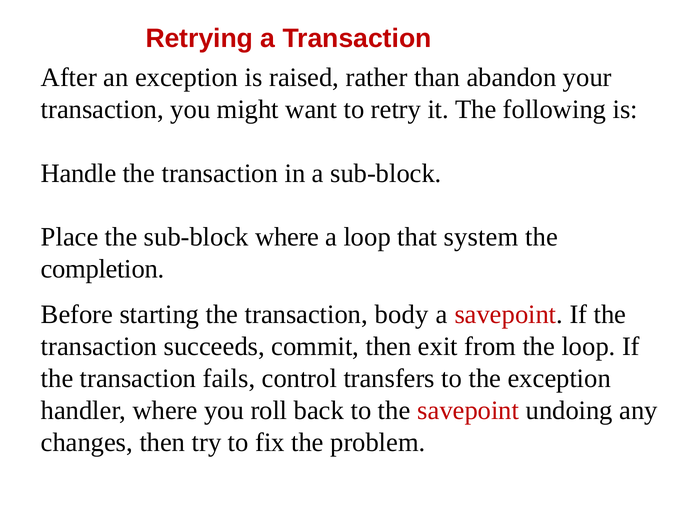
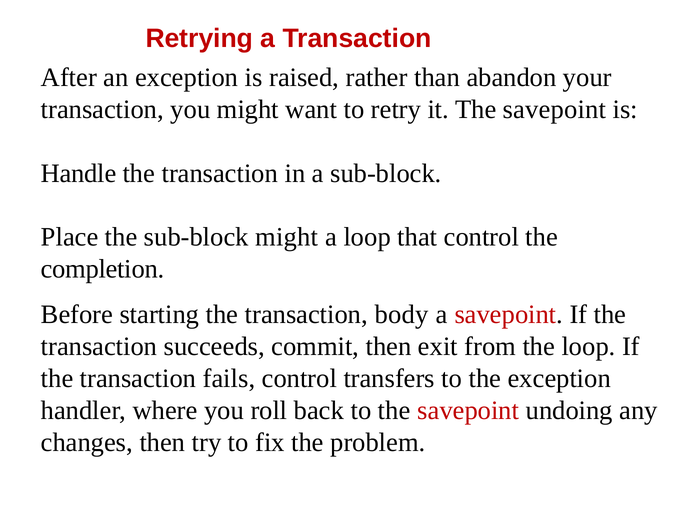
it The following: following -> savepoint (554, 109)
sub-block where: where -> might (287, 237)
that system: system -> control (481, 237)
